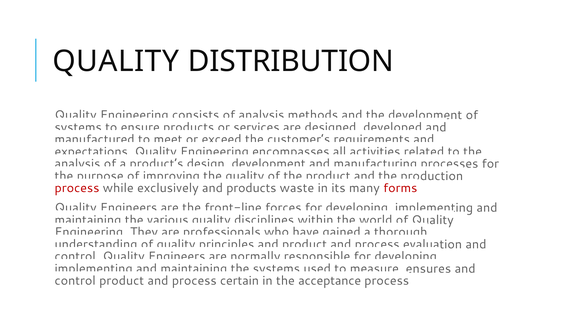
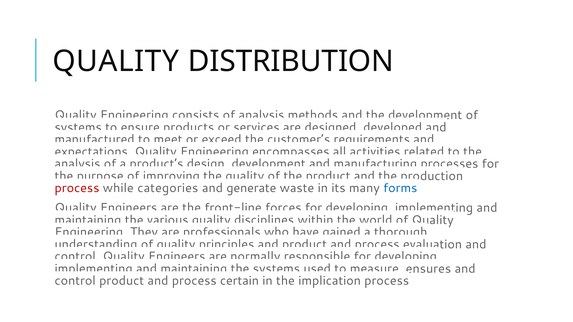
exclusively: exclusively -> categories (168, 188)
and products: products -> generate (251, 188)
forms colour: red -> blue (400, 188)
acceptance: acceptance -> implication (330, 281)
